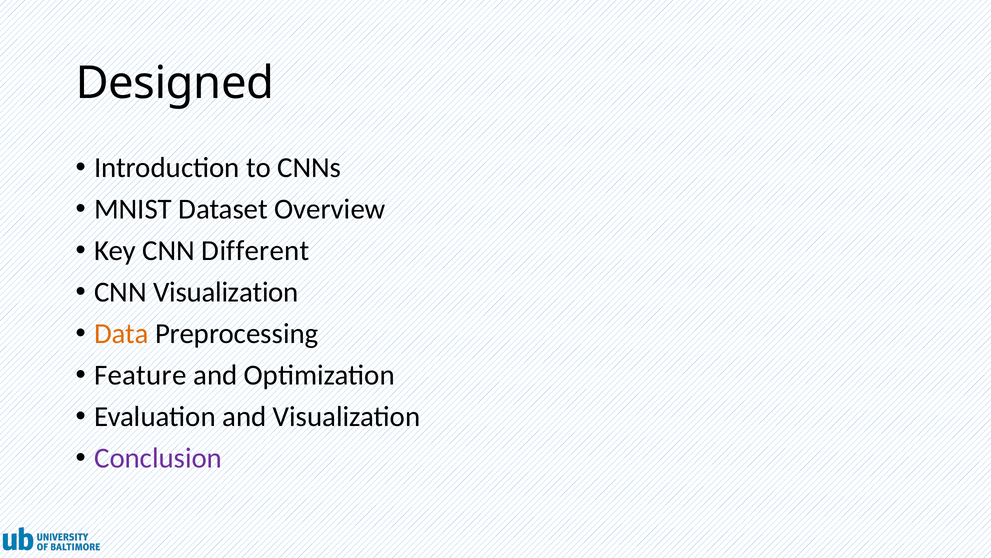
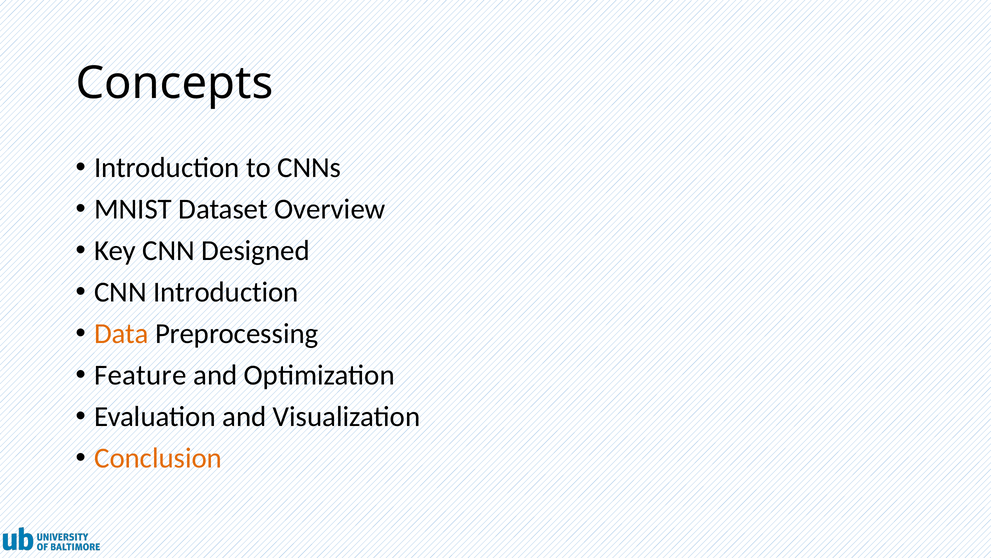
Designed: Designed -> Concepts (175, 83)
Different: Different -> Designed (256, 250)
CNN Visualization: Visualization -> Introduction (226, 292)
Conclusion colour: purple -> orange (158, 458)
